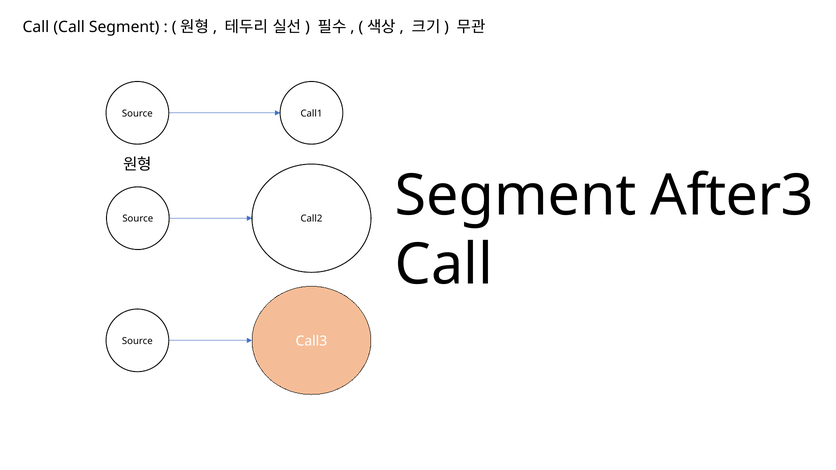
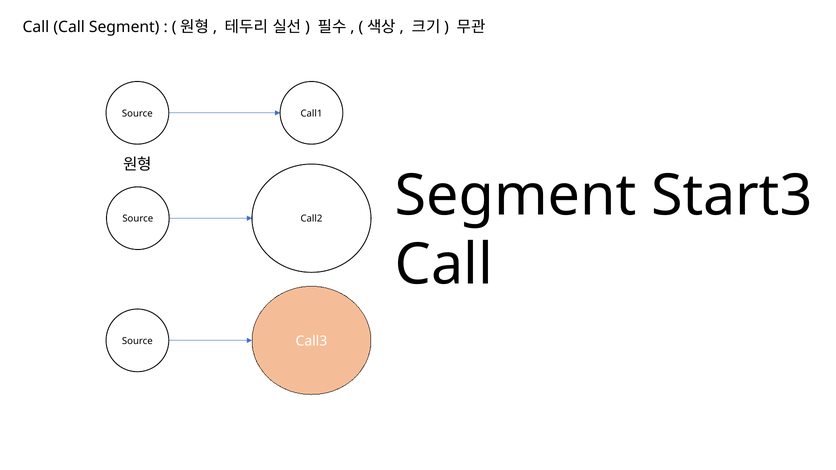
After3: After3 -> Start3 (732, 196)
